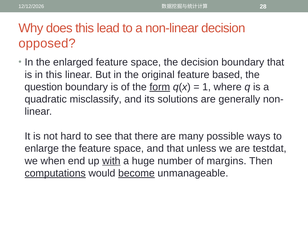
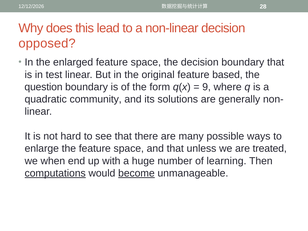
in this: this -> test (54, 75)
form underline: present -> none (160, 87)
1: 1 -> 9 (207, 87)
misclassify: misclassify -> community (96, 99)
testdat: testdat -> treated (270, 149)
with underline: present -> none (111, 161)
margins: margins -> learning (227, 161)
